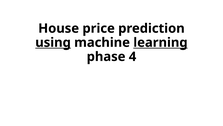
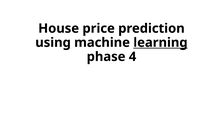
using underline: present -> none (53, 42)
